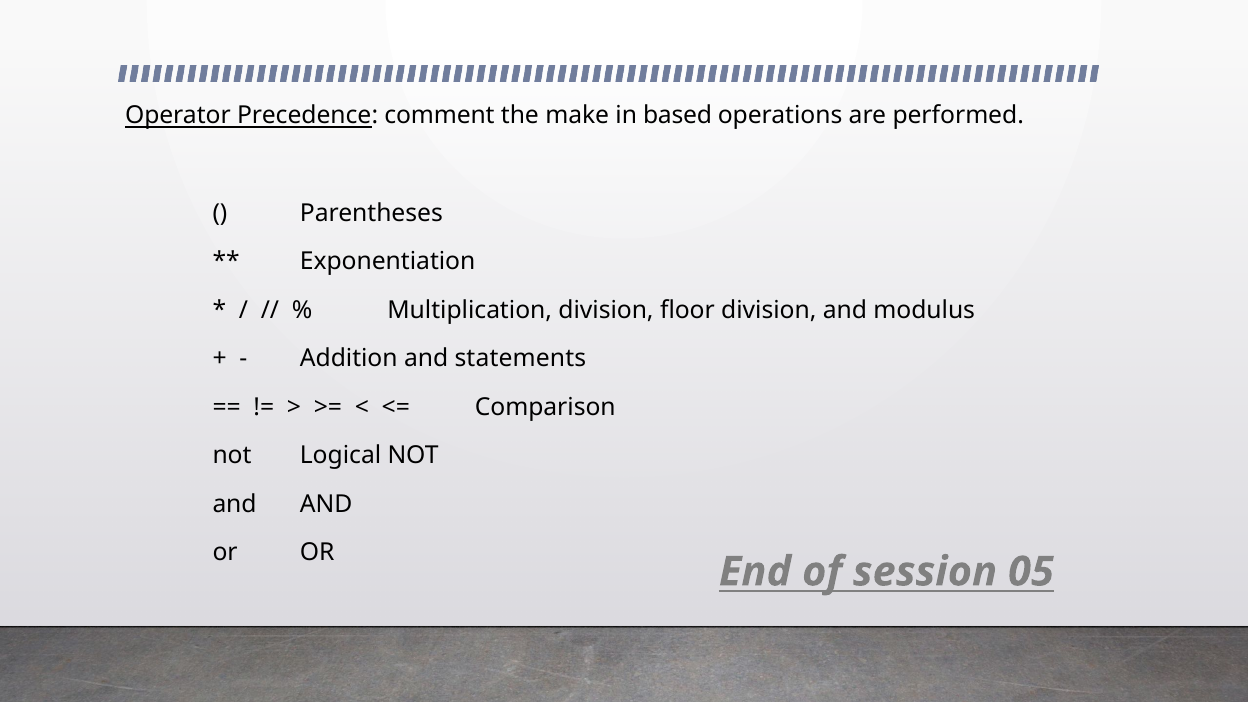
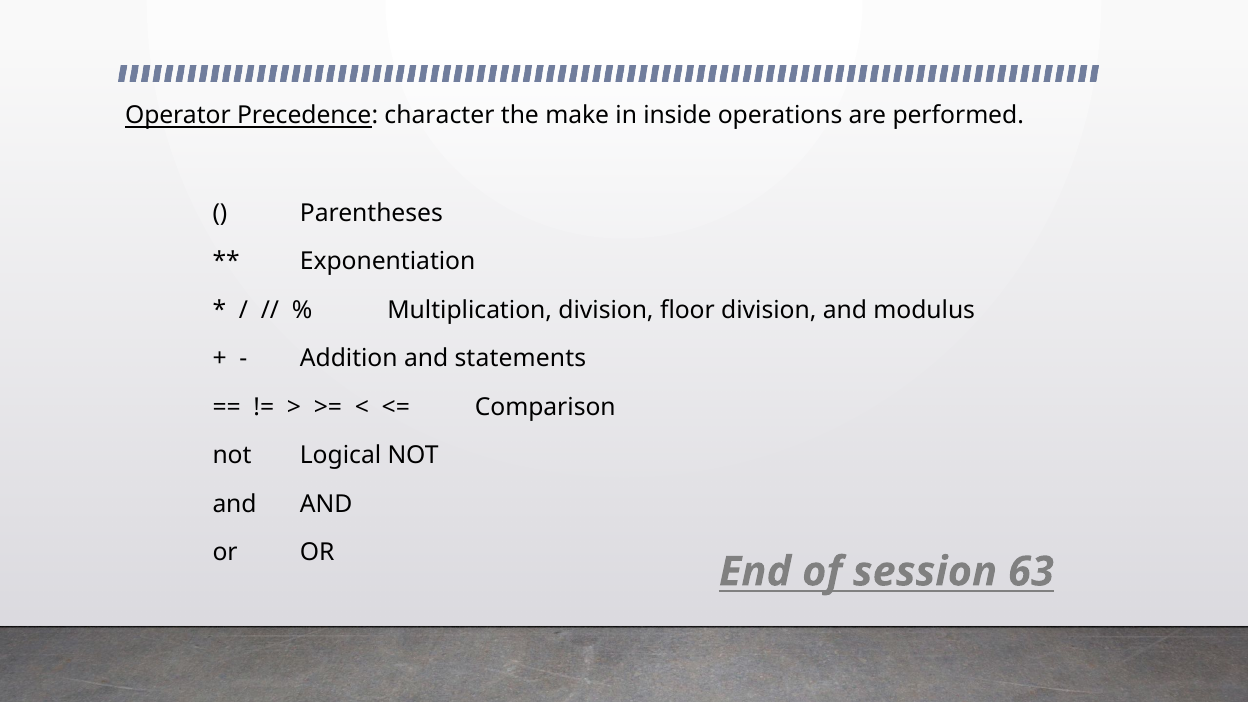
comment: comment -> character (439, 116)
based: based -> inside (677, 116)
05: 05 -> 63 (1031, 572)
